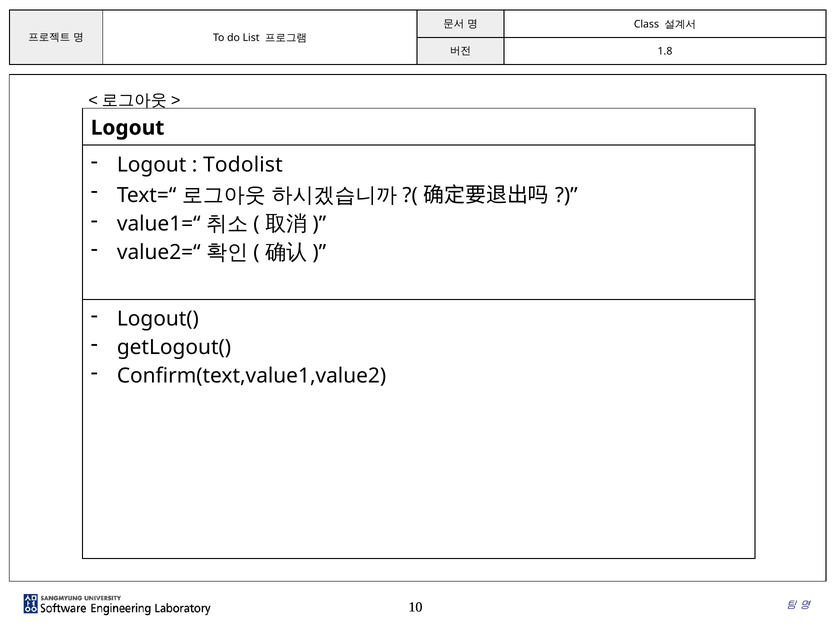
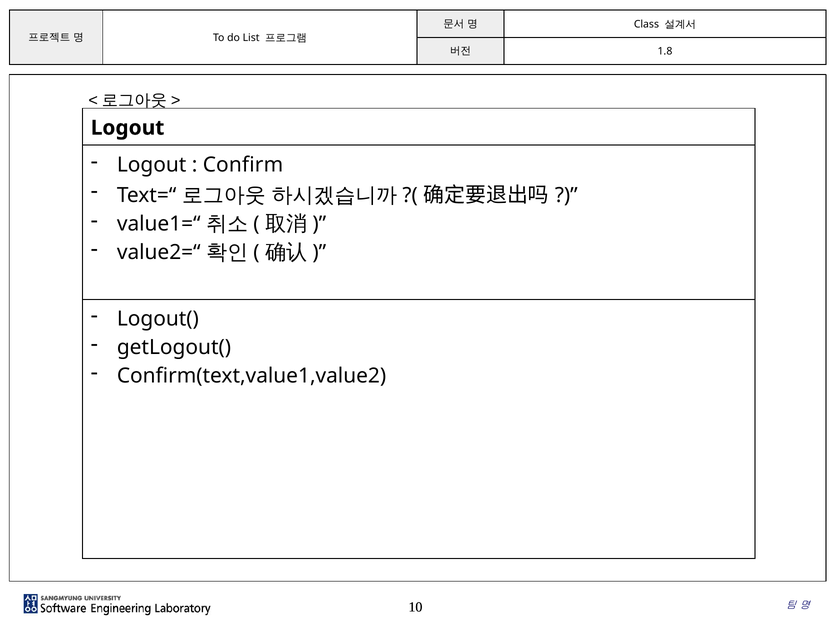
Todolist: Todolist -> Confirm (243, 165)
